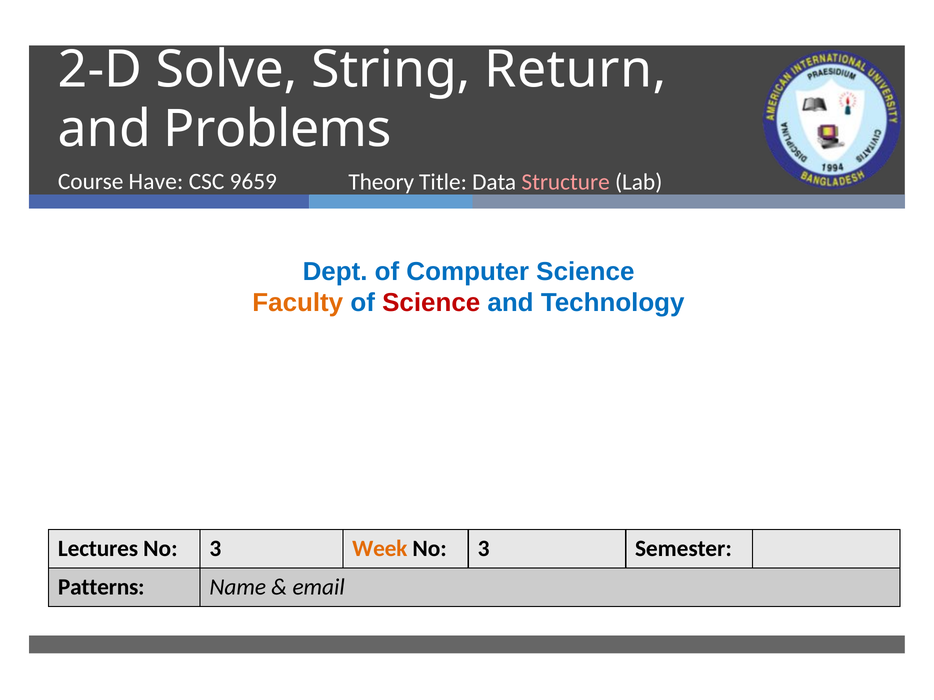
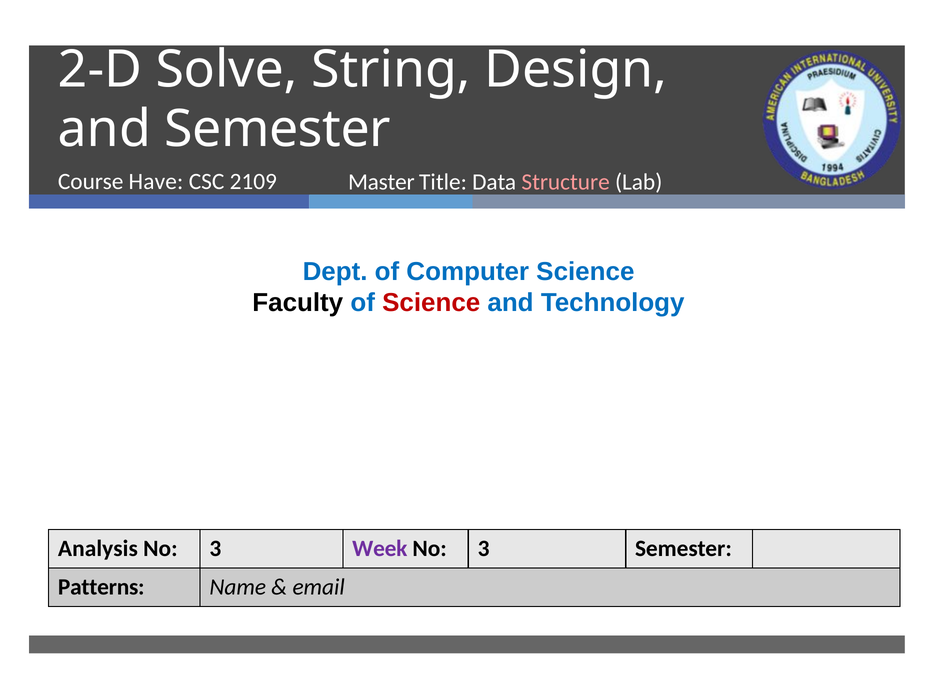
Return: Return -> Design (576, 70)
and Problems: Problems -> Semester (278, 129)
9659: 9659 -> 2109 (253, 182)
Theory: Theory -> Master (381, 182)
Faculty colour: orange -> black (298, 303)
Lectures: Lectures -> Analysis (98, 549)
Week colour: orange -> purple (380, 549)
